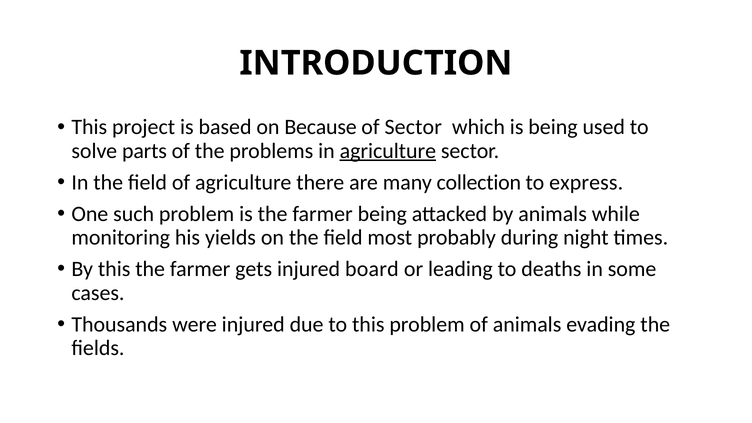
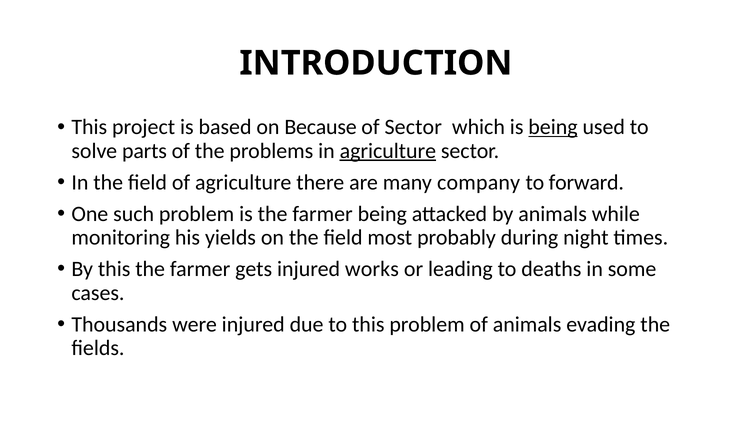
being underline: none -> present (553, 127)
collection: collection -> company (479, 182)
express: express -> forward (586, 182)
board: board -> works (372, 269)
